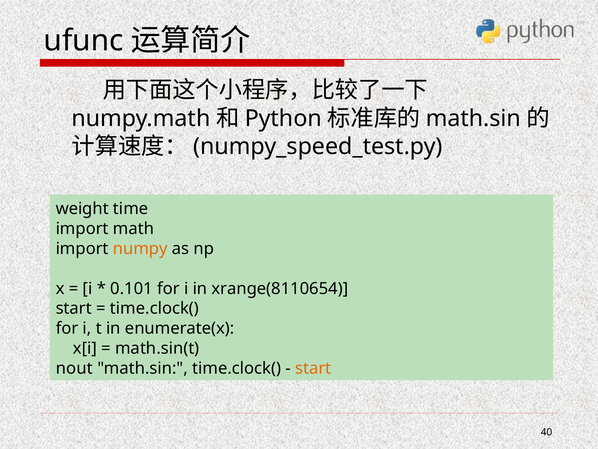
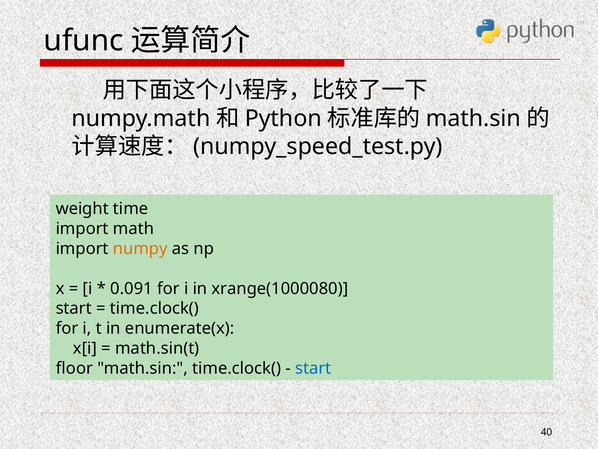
0.101: 0.101 -> 0.091 (131, 288)
xrange(8110654: xrange(8110654 -> xrange(1000080 (280, 288)
nout: nout -> floor (74, 368)
start colour: orange -> blue (313, 368)
